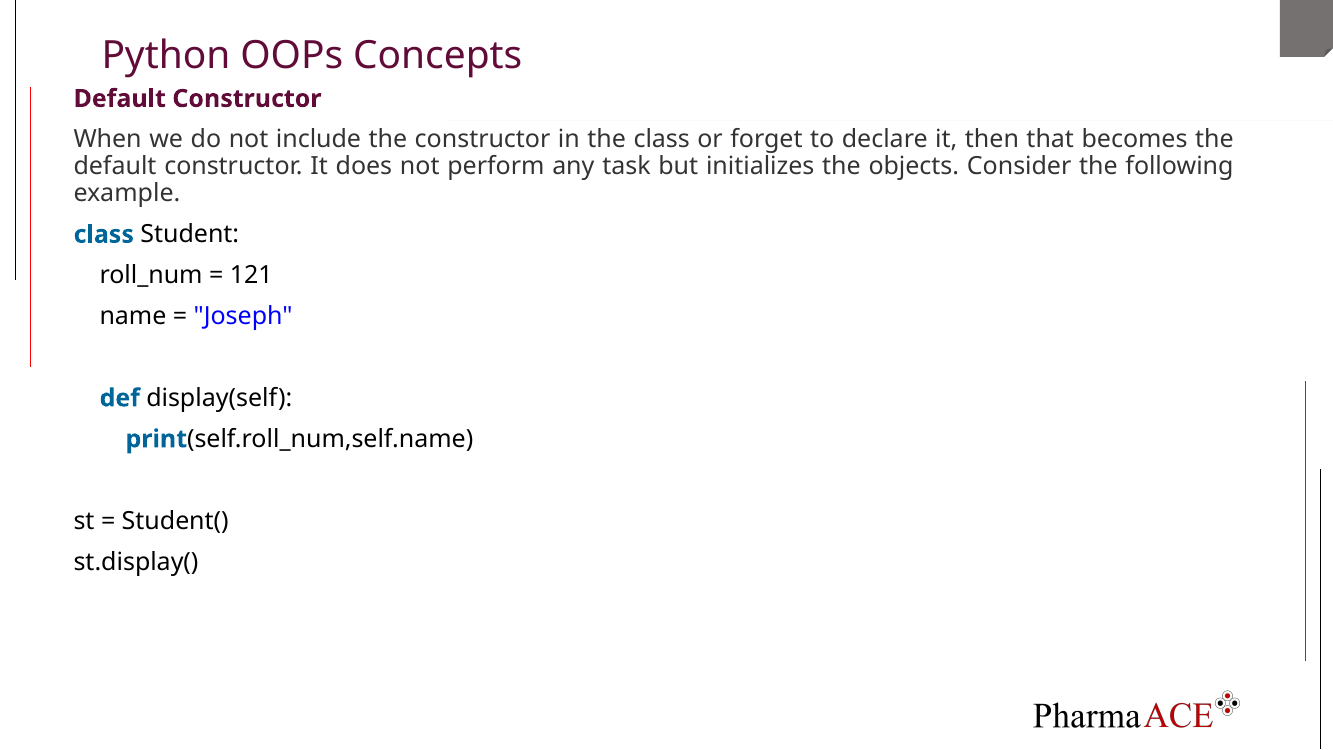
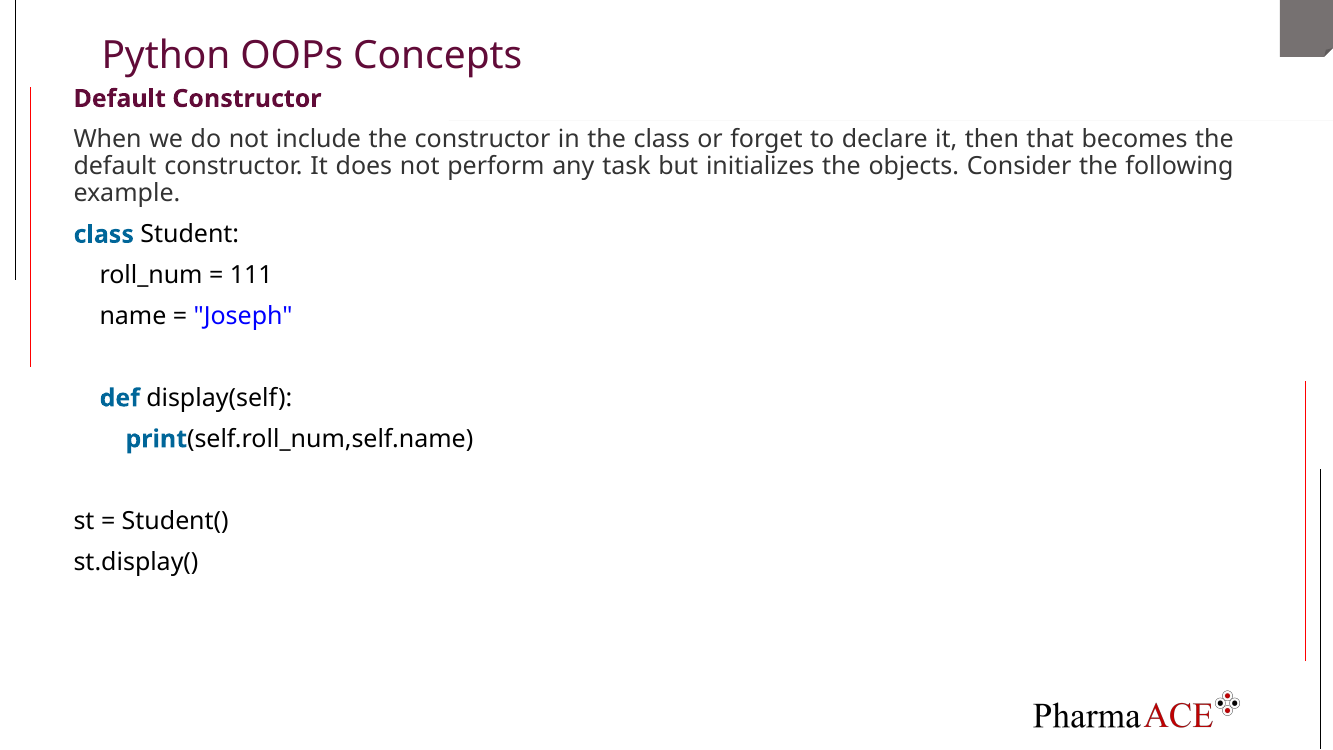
121: 121 -> 111 (251, 275)
